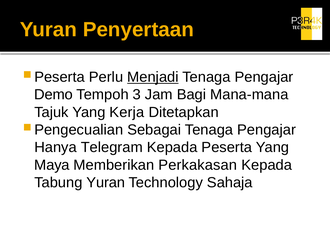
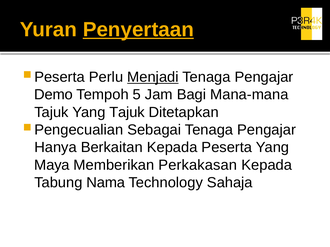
Penyertaan underline: none -> present (138, 30)
3: 3 -> 5 (137, 95)
Yang Kerja: Kerja -> Tajuk (127, 112)
Telegram: Telegram -> Berkaitan (112, 148)
Tabung Yuran: Yuran -> Nama (106, 183)
